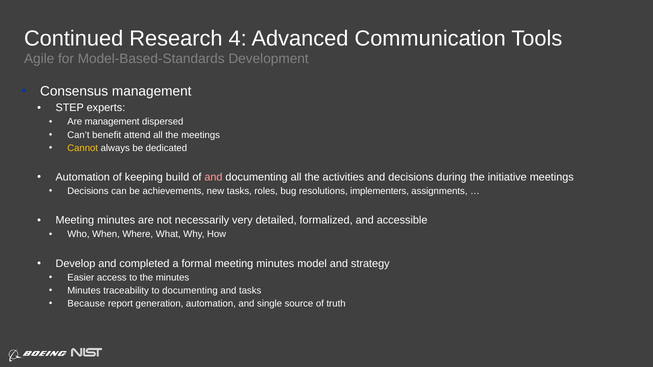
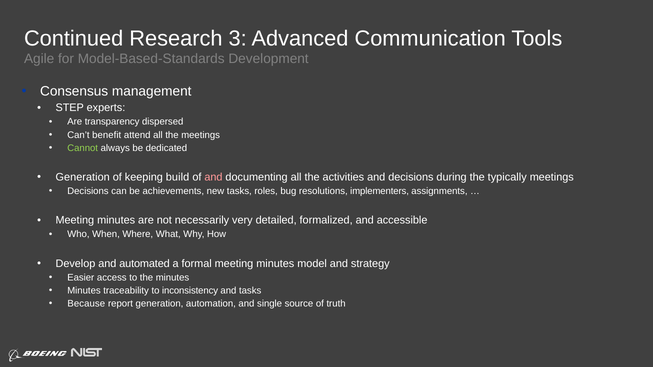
4: 4 -> 3 (238, 39)
Are management: management -> transparency (112, 122)
Cannot colour: yellow -> light green (83, 148)
Automation: Automation -> Generation (83, 177)
initiative: initiative -> typically (507, 177)
completed: completed -> automated (145, 264)
to documenting: documenting -> inconsistency (190, 291)
